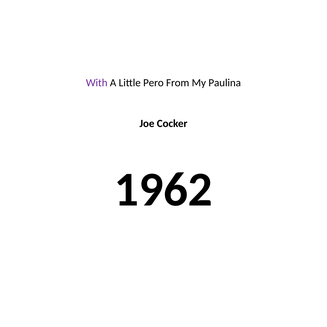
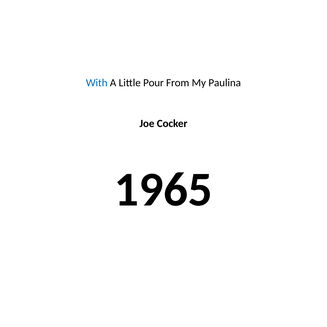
With colour: purple -> blue (97, 83)
Pero: Pero -> Pour (153, 83)
1962: 1962 -> 1965 (163, 190)
